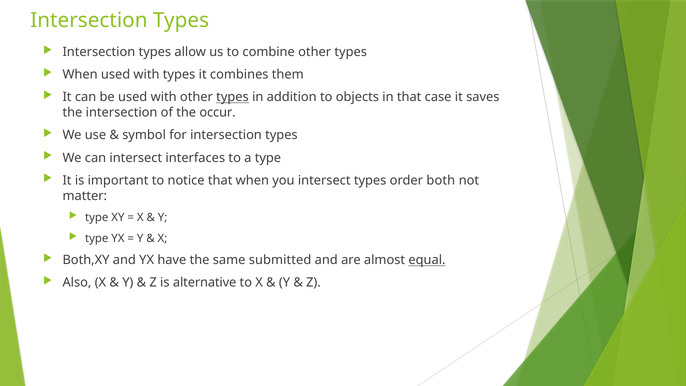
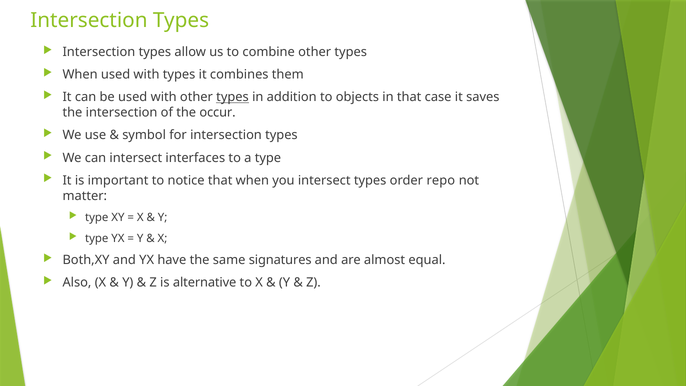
both: both -> repo (441, 180)
submitted: submitted -> signatures (280, 260)
equal underline: present -> none (427, 260)
